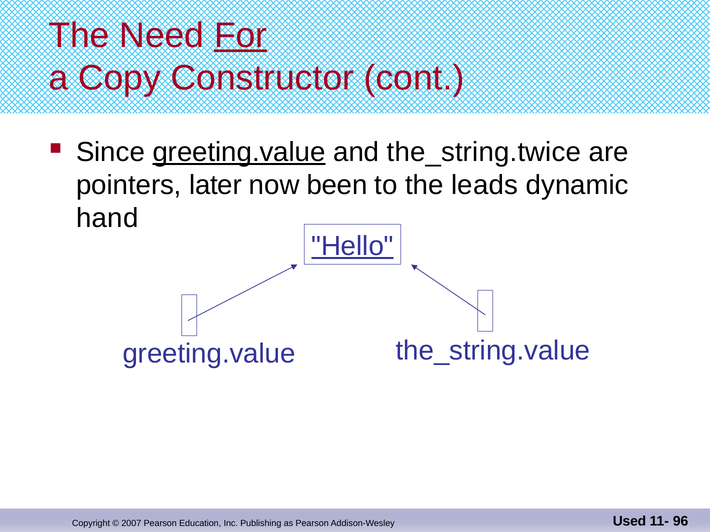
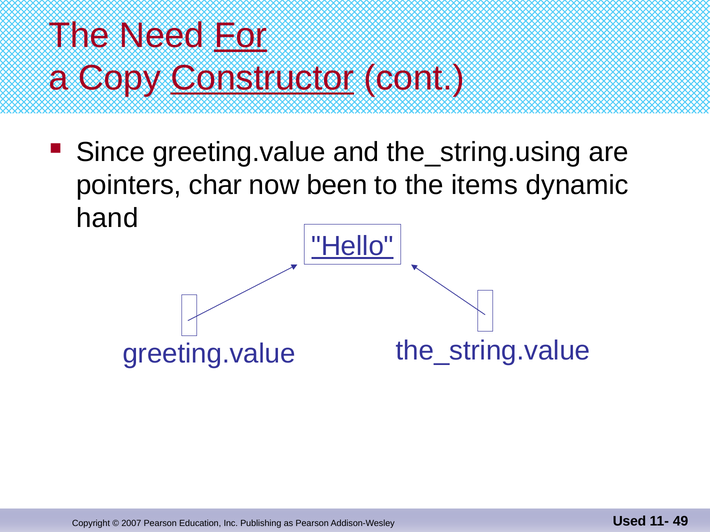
Constructor underline: none -> present (262, 78)
greeting.value underline: present -> none (239, 152)
the_string.twice: the_string.twice -> the_string.using (484, 152)
later: later -> char (215, 185)
leads: leads -> items (485, 185)
96: 96 -> 49 (681, 522)
